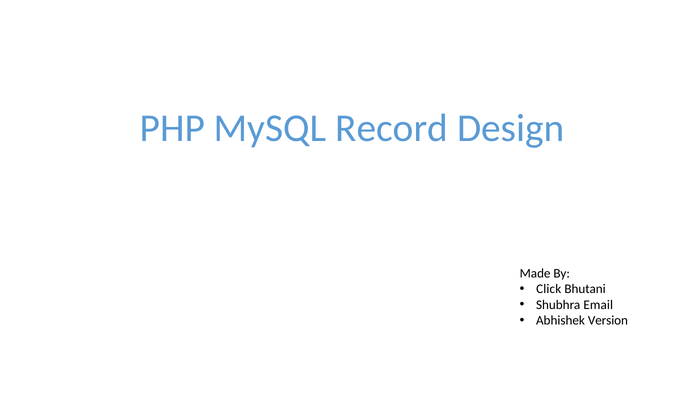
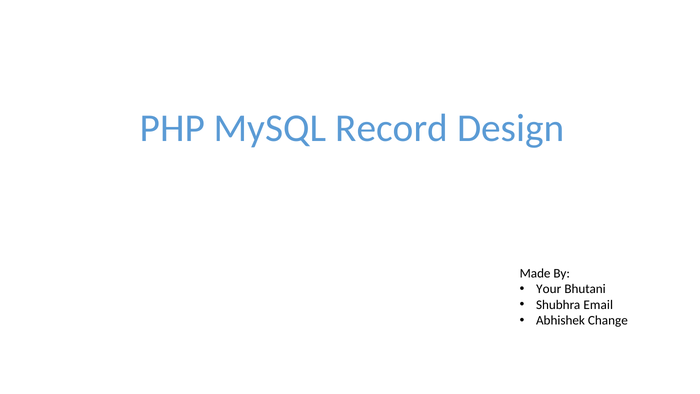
Click: Click -> Your (549, 289)
Version: Version -> Change (608, 320)
